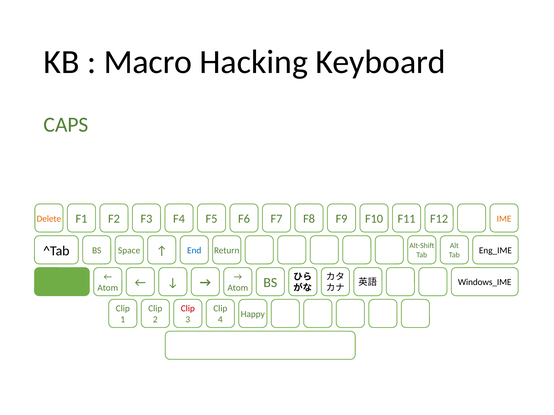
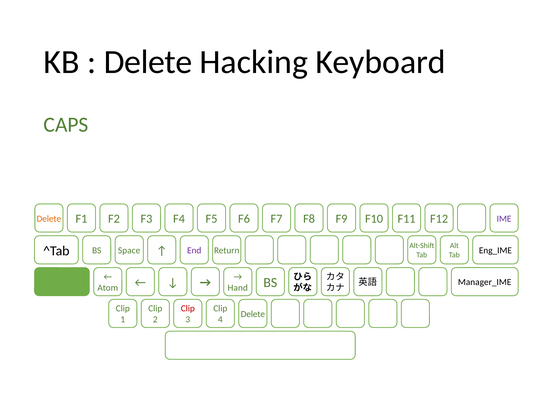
Macro: Macro -> Delete (148, 62)
IME colour: orange -> purple (504, 219)
End colour: blue -> purple (194, 251)
Windows_IME: Windows_IME -> Manager_IME (485, 283)
Atom: Atom -> Hand (238, 288)
Happy: Happy -> Delete (253, 314)
